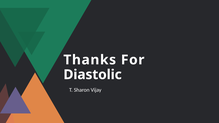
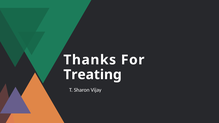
Diastolic: Diastolic -> Treating (93, 75)
